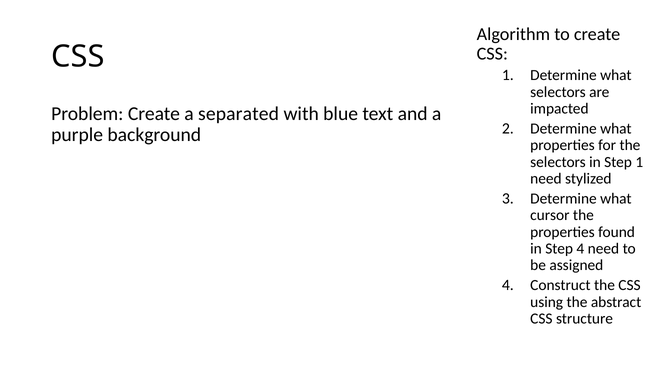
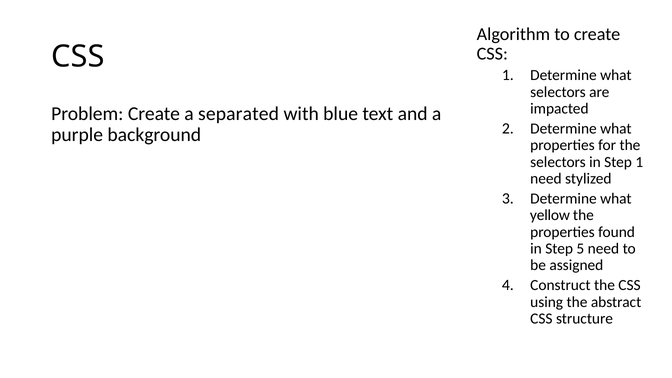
cursor: cursor -> yellow (550, 215)
Step 4: 4 -> 5 (580, 249)
